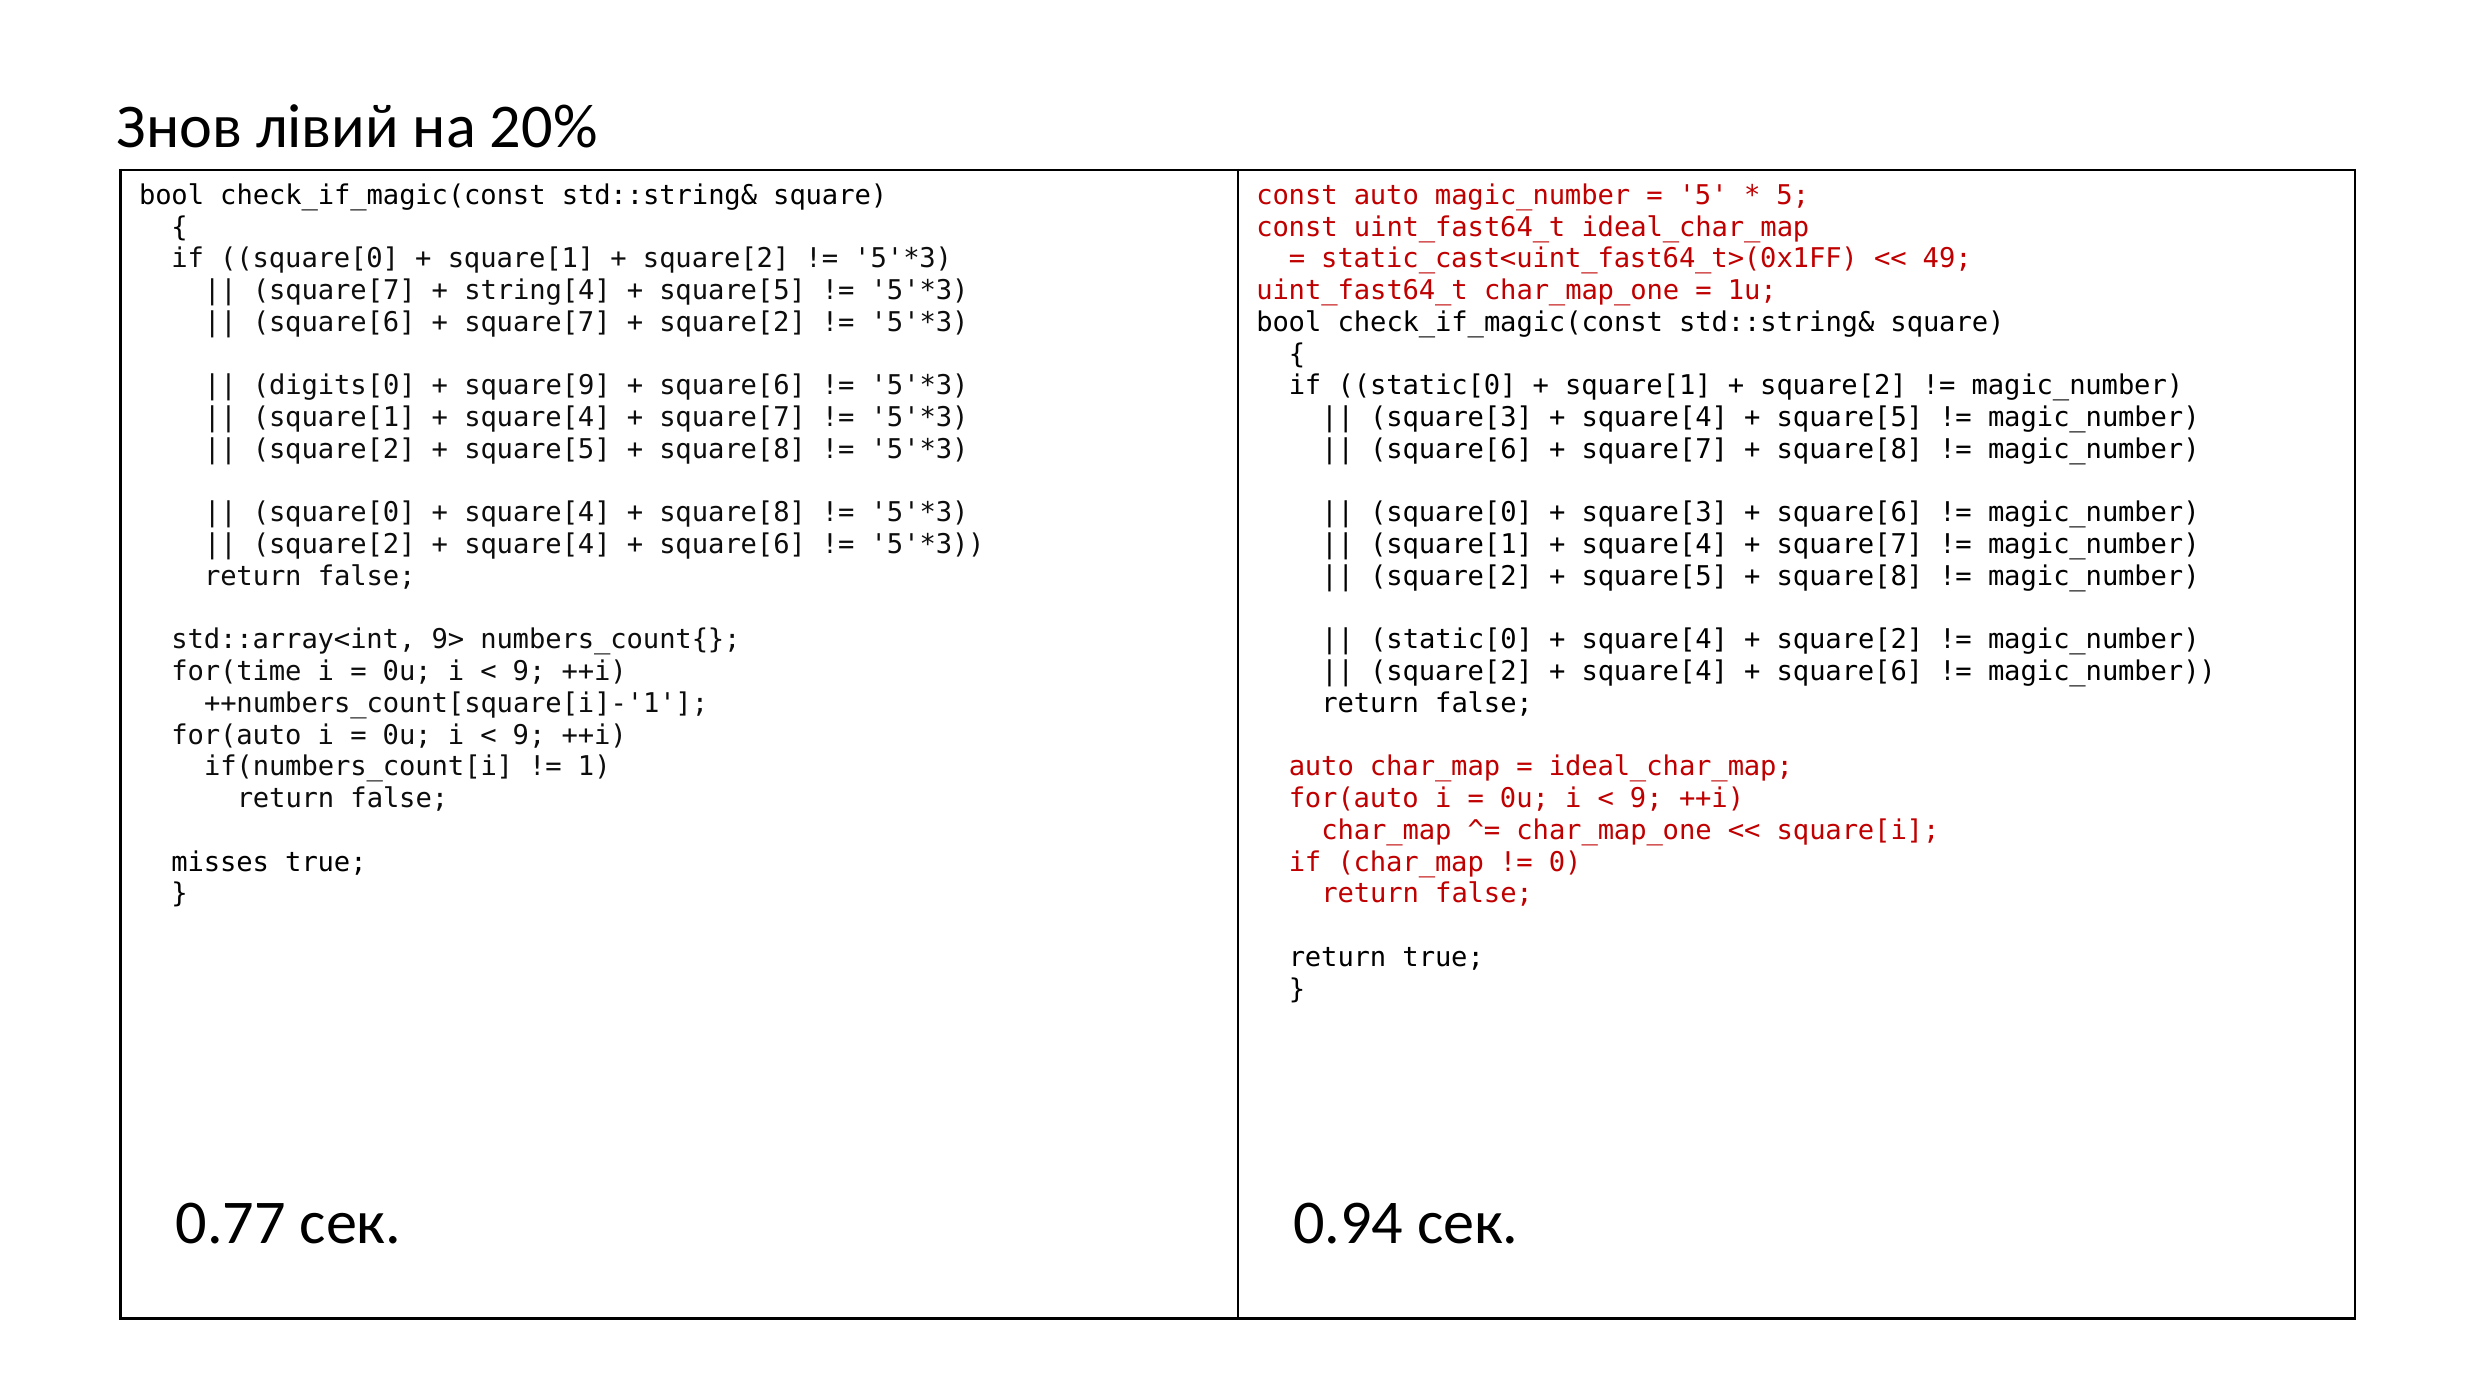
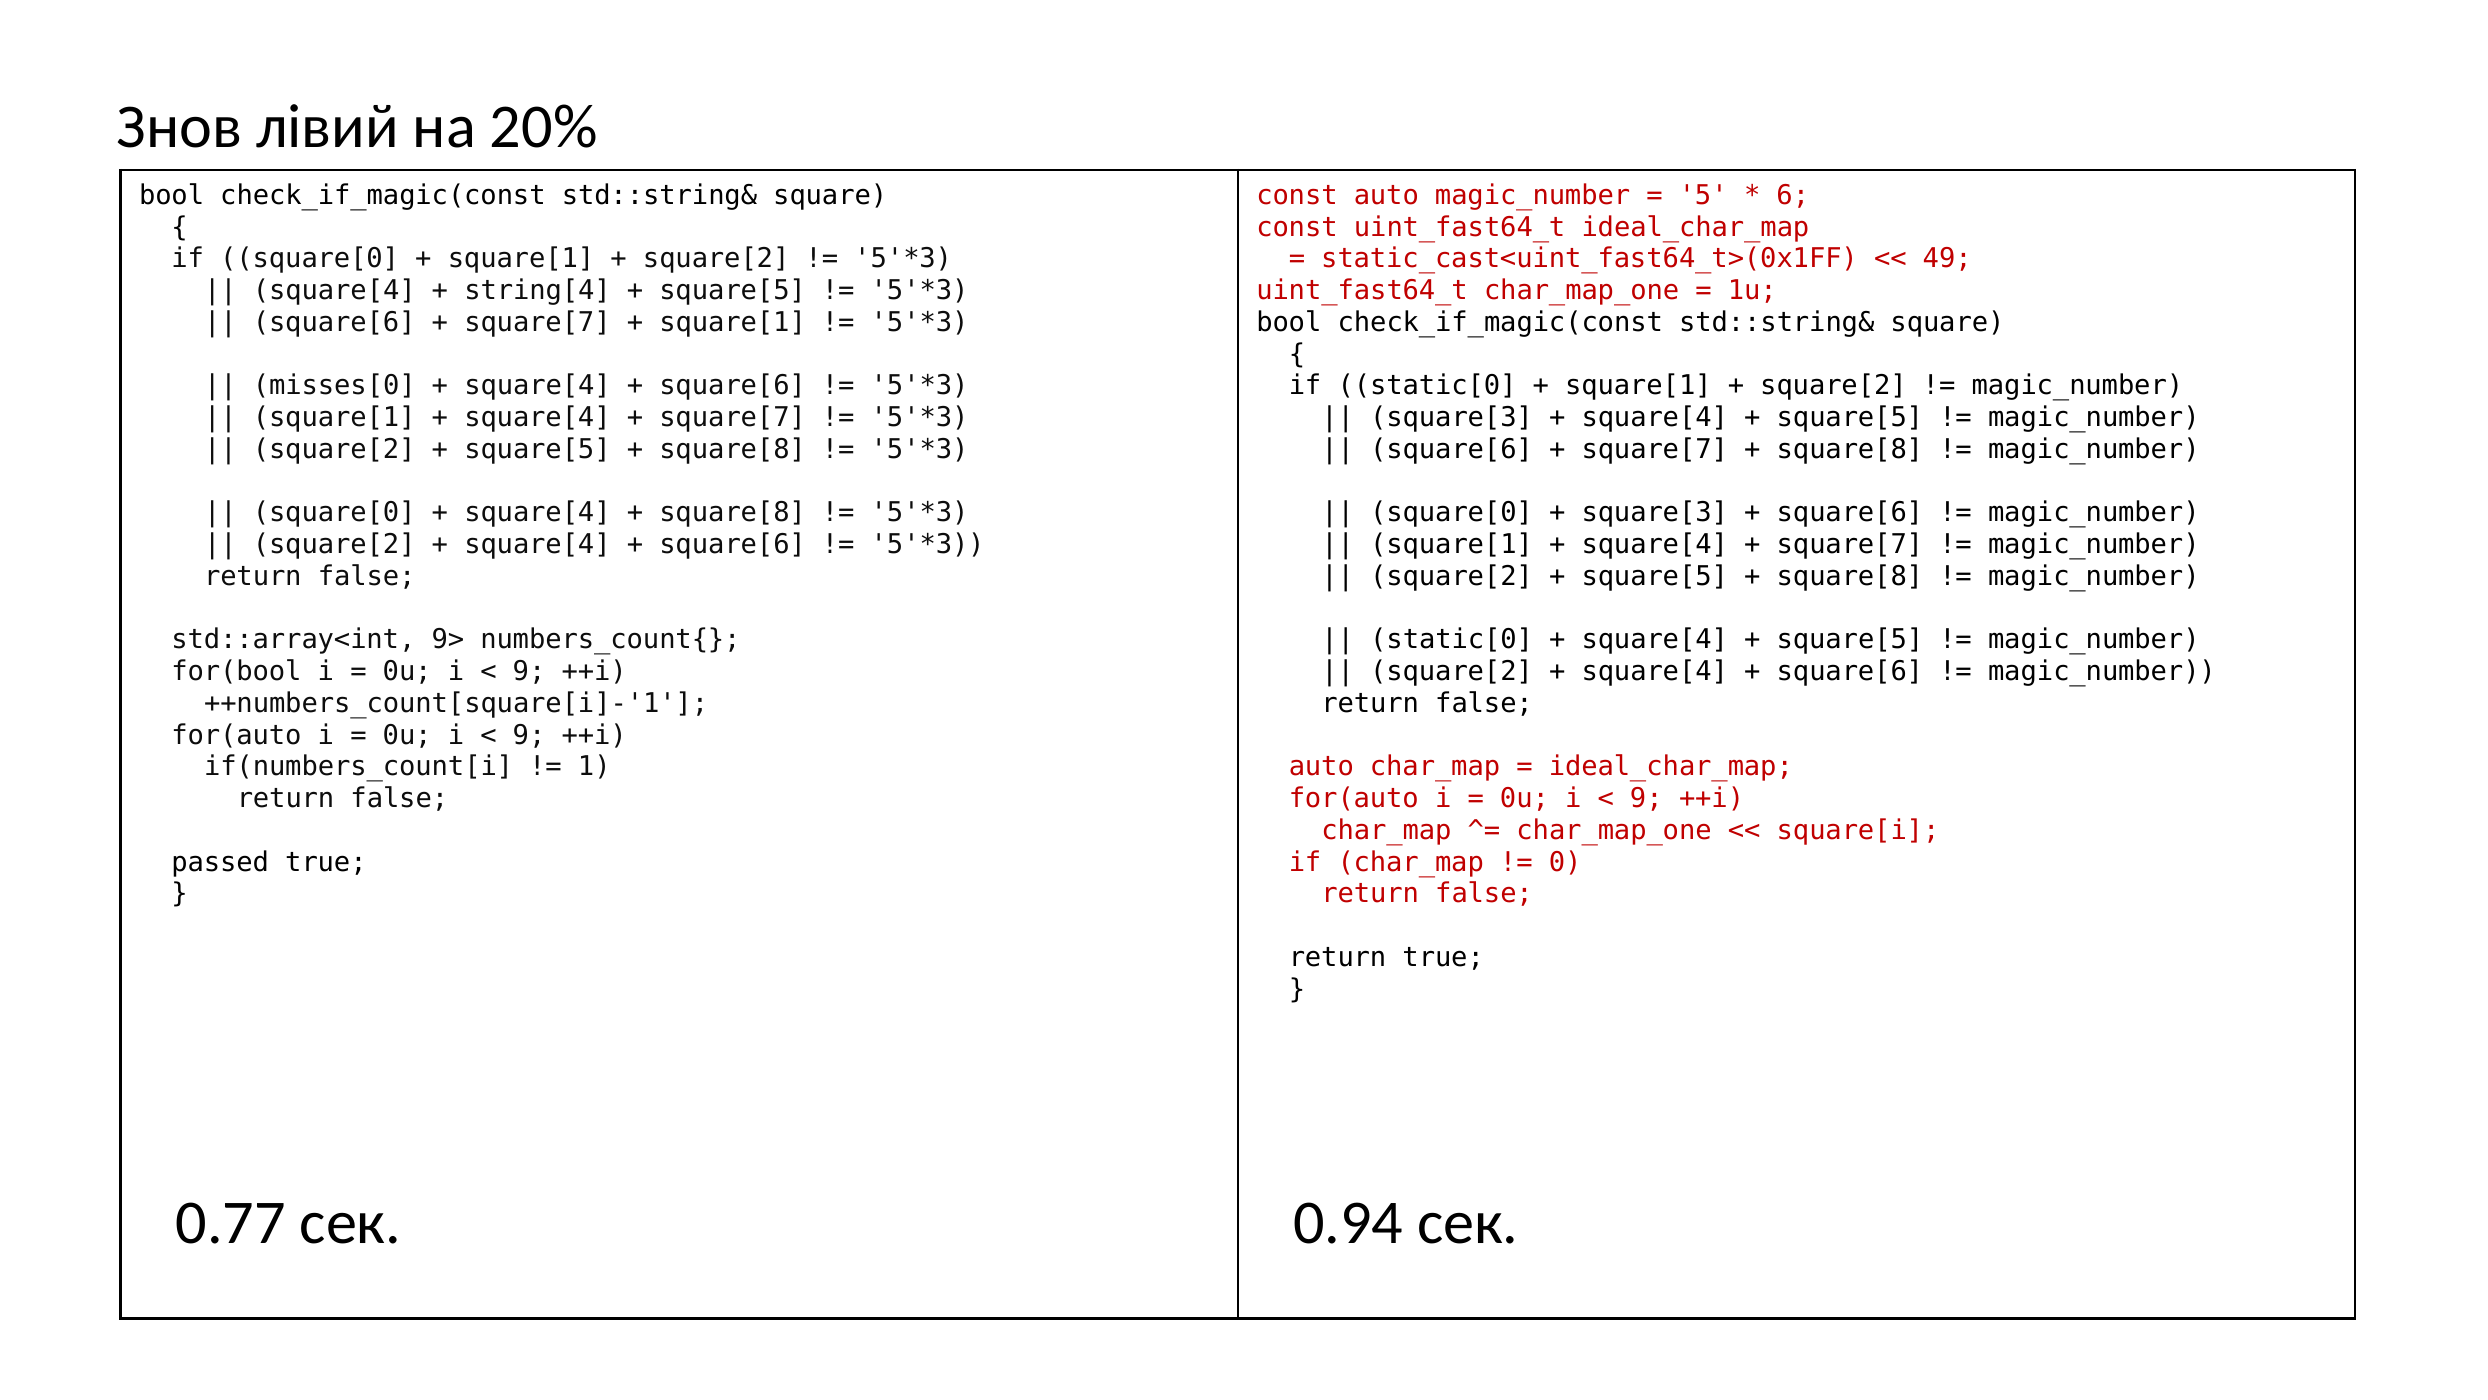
5: 5 -> 6 (1793, 195)
square[7: square[7 -> square[4 (334, 291)
square[2: square[2 -> square[1 (733, 322)
digits[0: digits[0 -> misses[0 (334, 386)
square[9: square[9 -> square[4 (538, 386)
square[2: square[2 -> square[5 (1850, 640)
for(time: for(time -> for(bool (237, 671)
misses: misses -> passed (220, 862)
